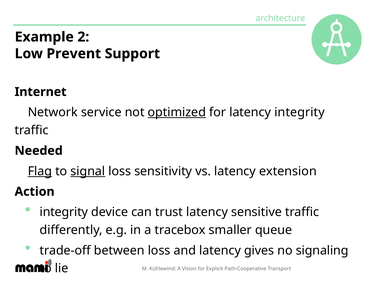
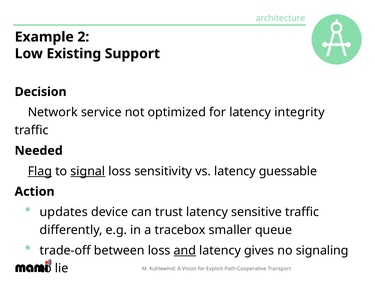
Prevent: Prevent -> Existing (74, 54)
Internet: Internet -> Decision (41, 92)
optimized underline: present -> none (177, 112)
extension: extension -> guessable (288, 171)
integrity: integrity -> updates (64, 212)
and underline: none -> present (185, 251)
